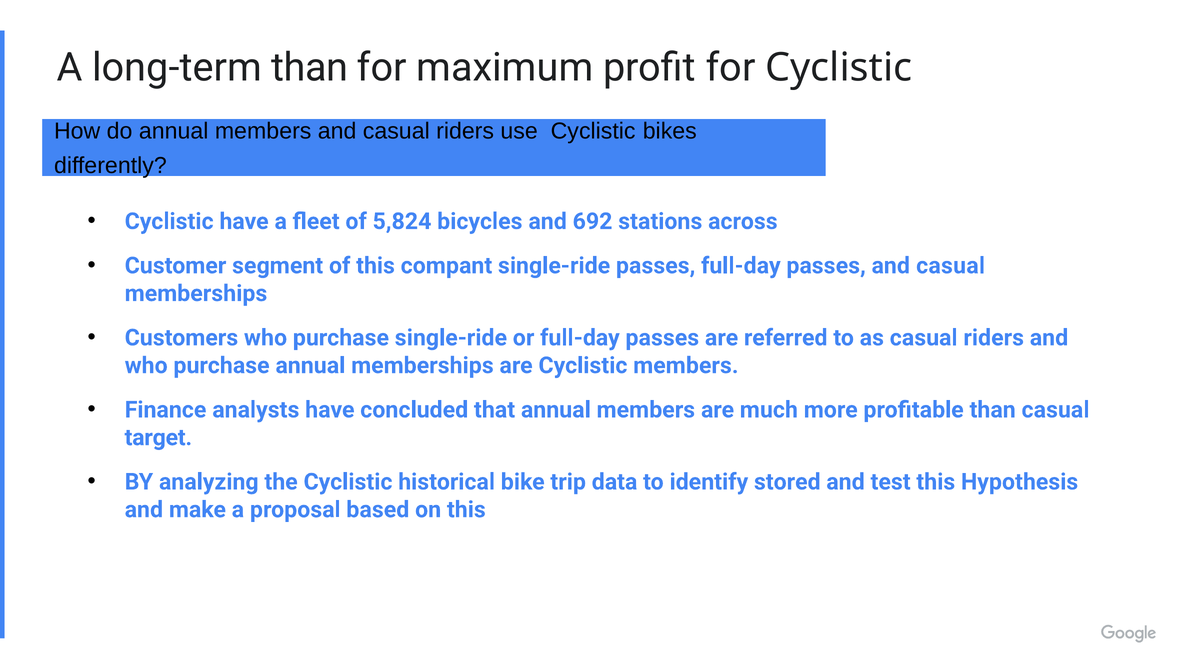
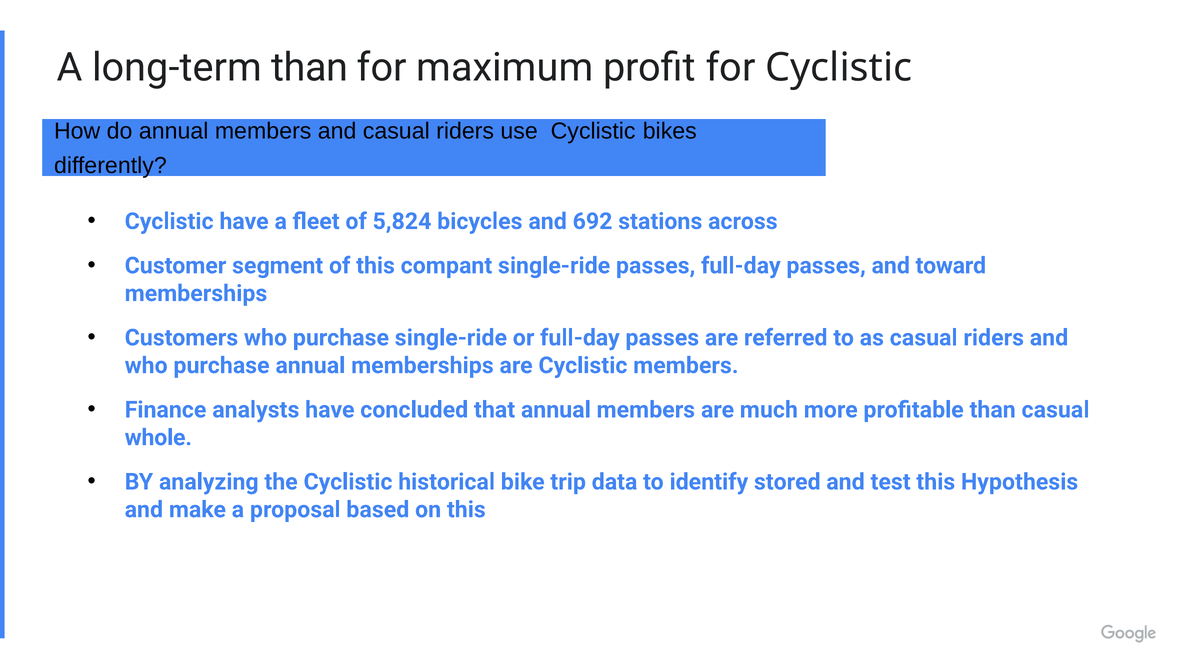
passes and casual: casual -> toward (951, 266)
target: target -> whole (158, 437)
